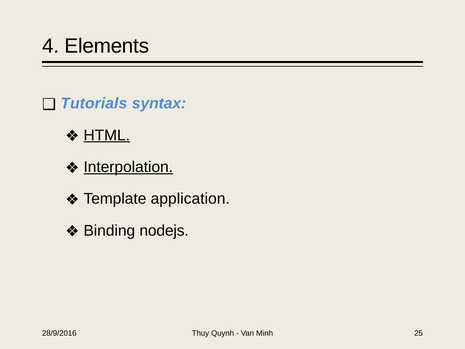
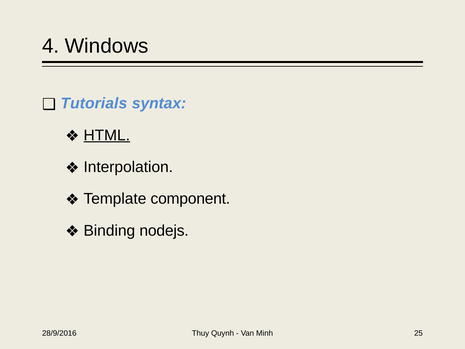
Elements: Elements -> Windows (107, 46)
Interpolation underline: present -> none (128, 167)
application: application -> component (190, 199)
